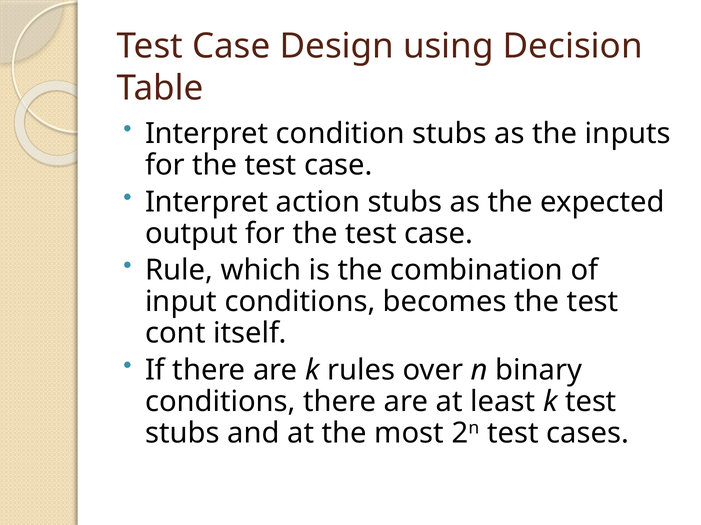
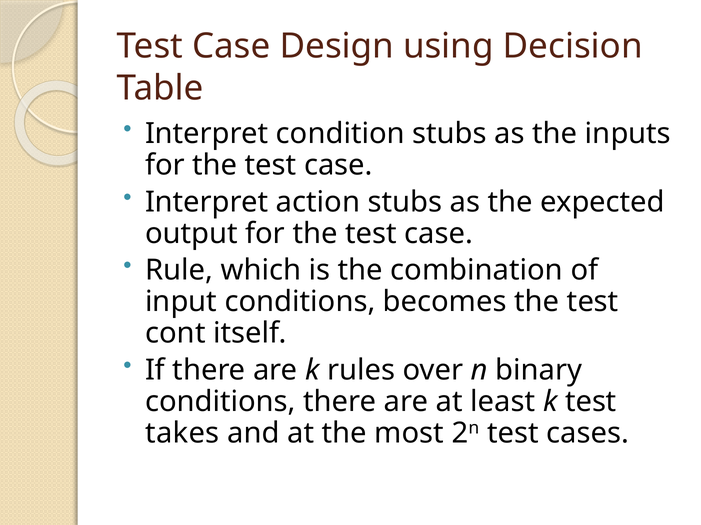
stubs: stubs -> takes (182, 434)
